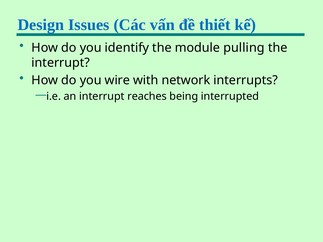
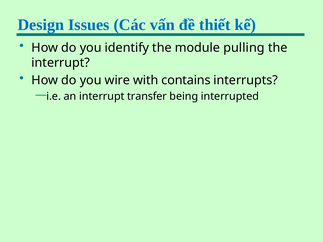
network: network -> contains (186, 80)
reaches: reaches -> transfer (147, 96)
